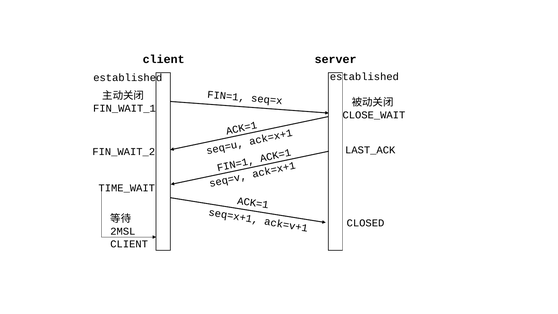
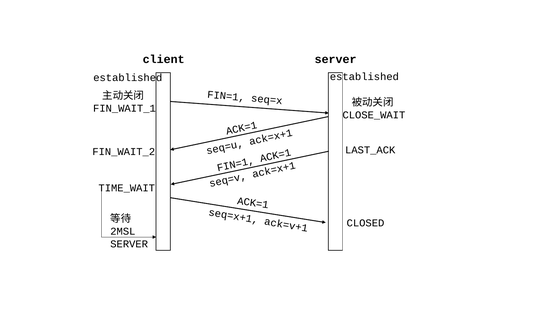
CLIENT: CLIENT -> SERVER (129, 244)
